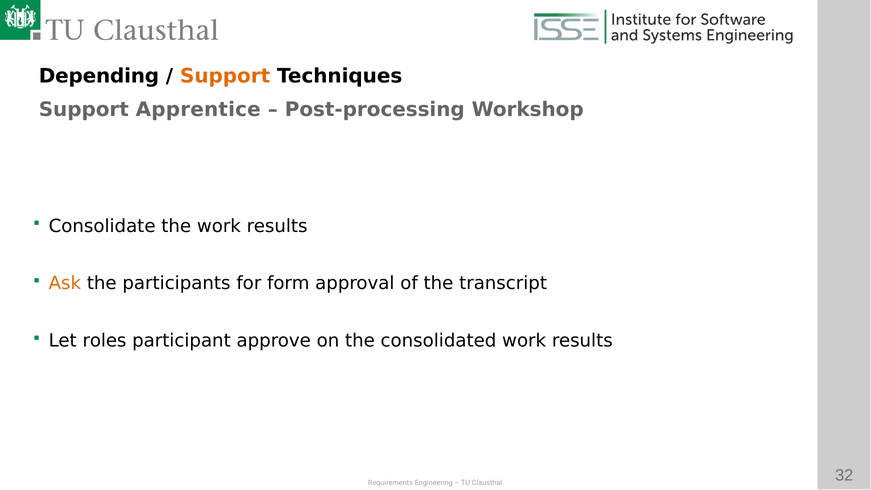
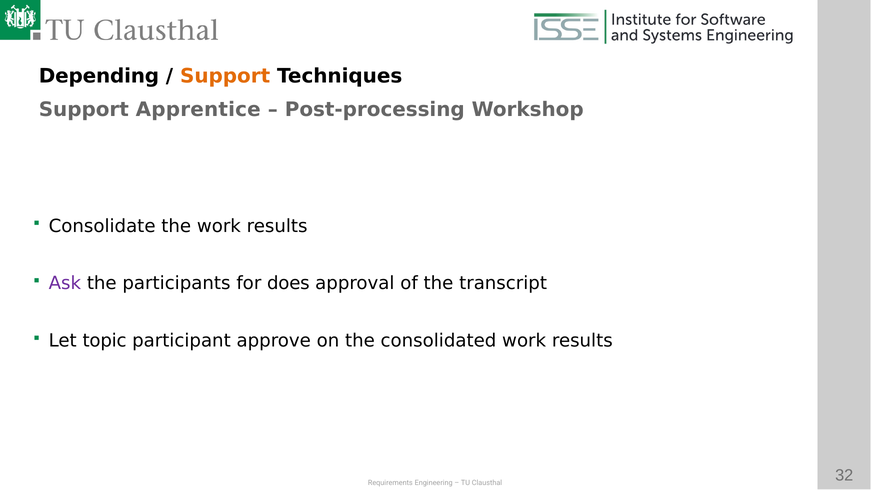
Ask colour: orange -> purple (65, 283)
form: form -> does (288, 283)
roles: roles -> topic (105, 341)
